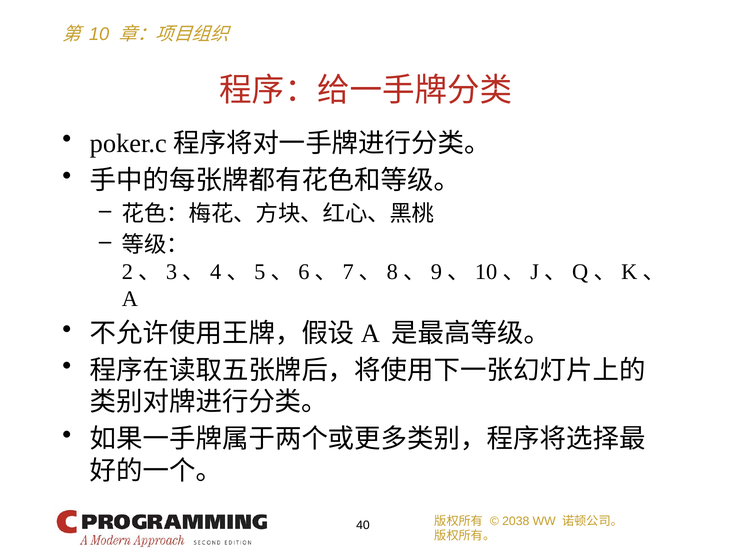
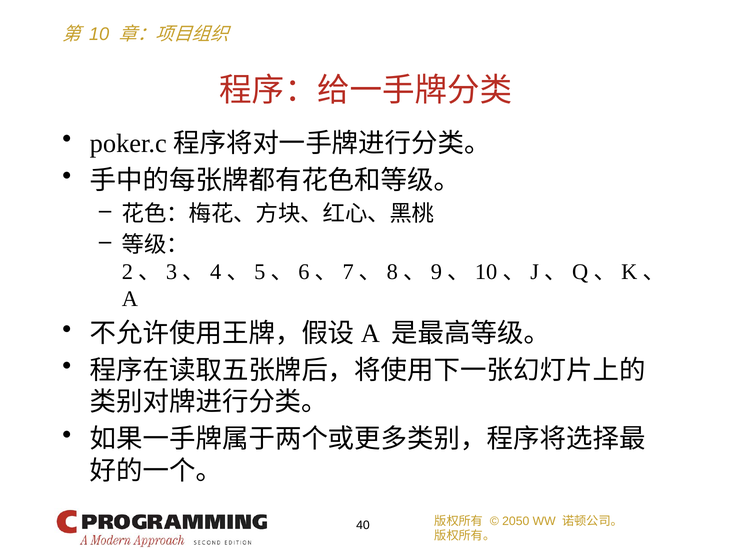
2038: 2038 -> 2050 (516, 521)
